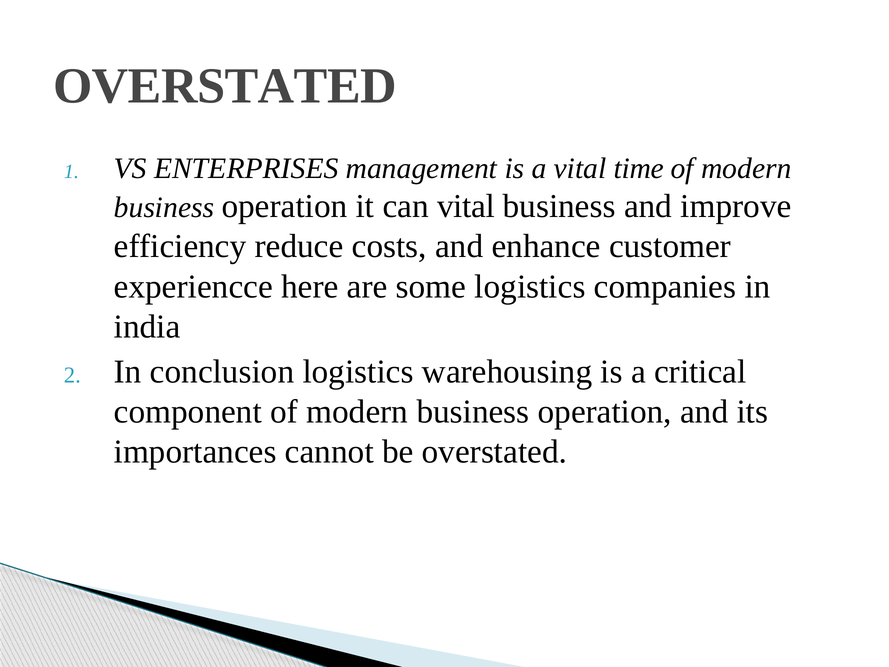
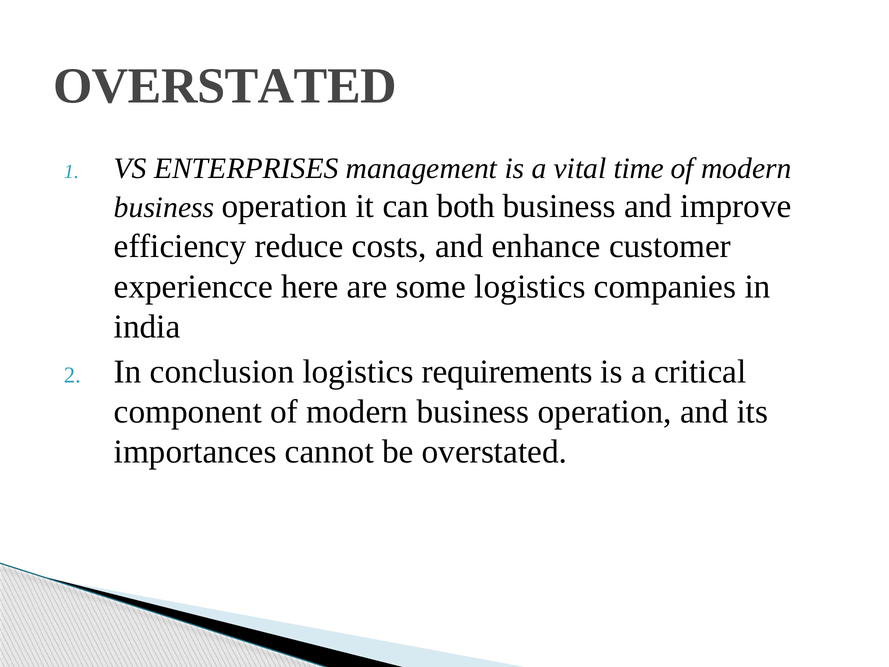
can vital: vital -> both (466, 206)
warehousing: warehousing -> requirements (507, 371)
